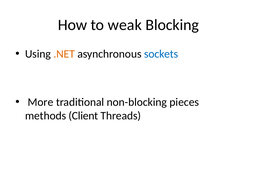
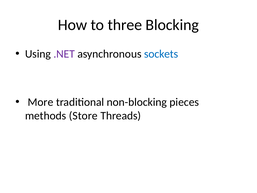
weak: weak -> three (125, 25)
.NET colour: orange -> purple (64, 54)
Client: Client -> Store (83, 116)
